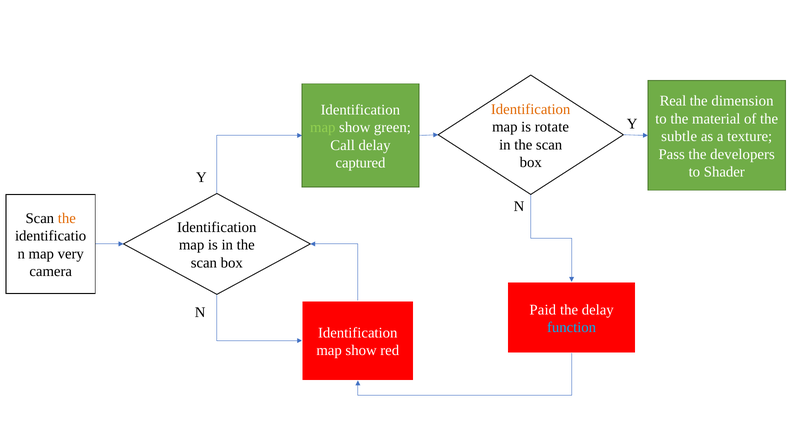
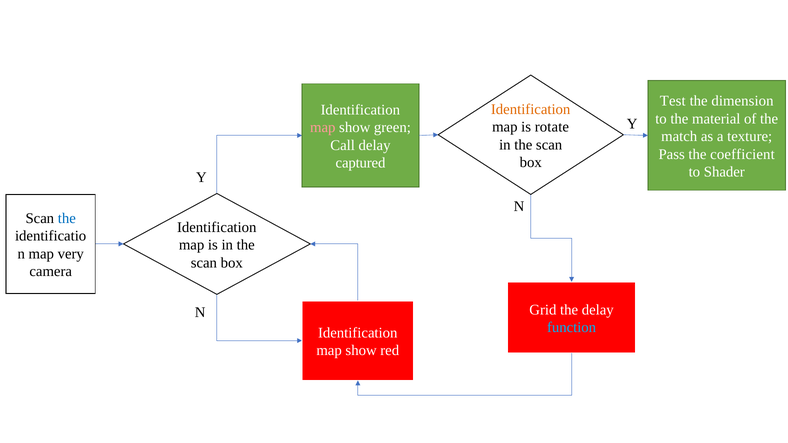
Real: Real -> Test (673, 101)
map colour: light green -> pink (323, 128)
subtle: subtle -> match (679, 137)
developers: developers -> coefficient (742, 154)
the colour: orange -> blue (67, 218)
Paid: Paid -> Grid (543, 310)
